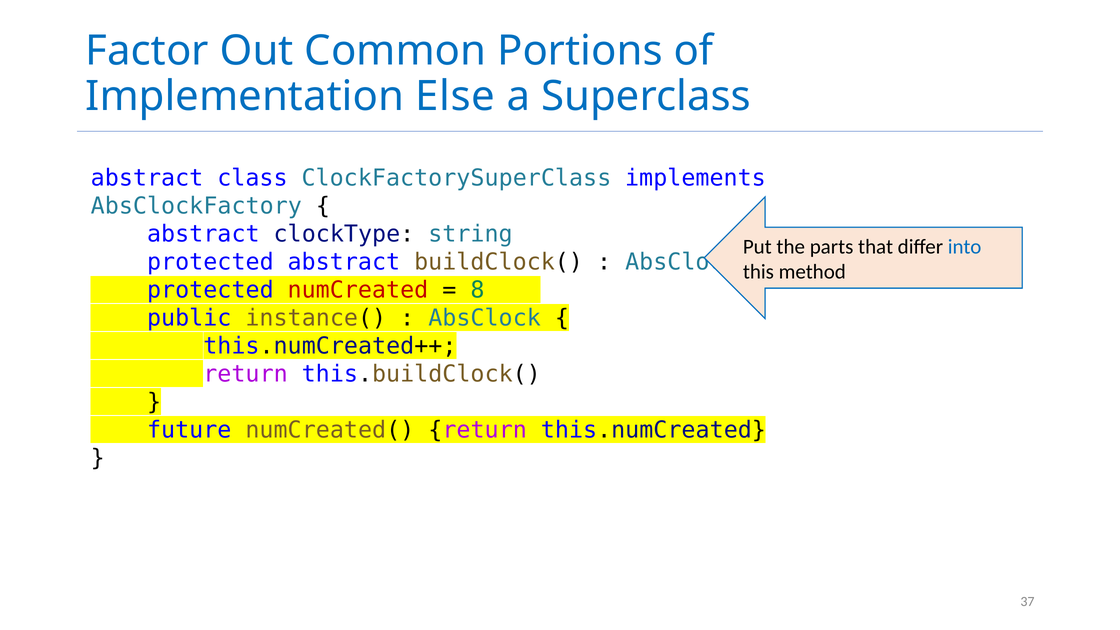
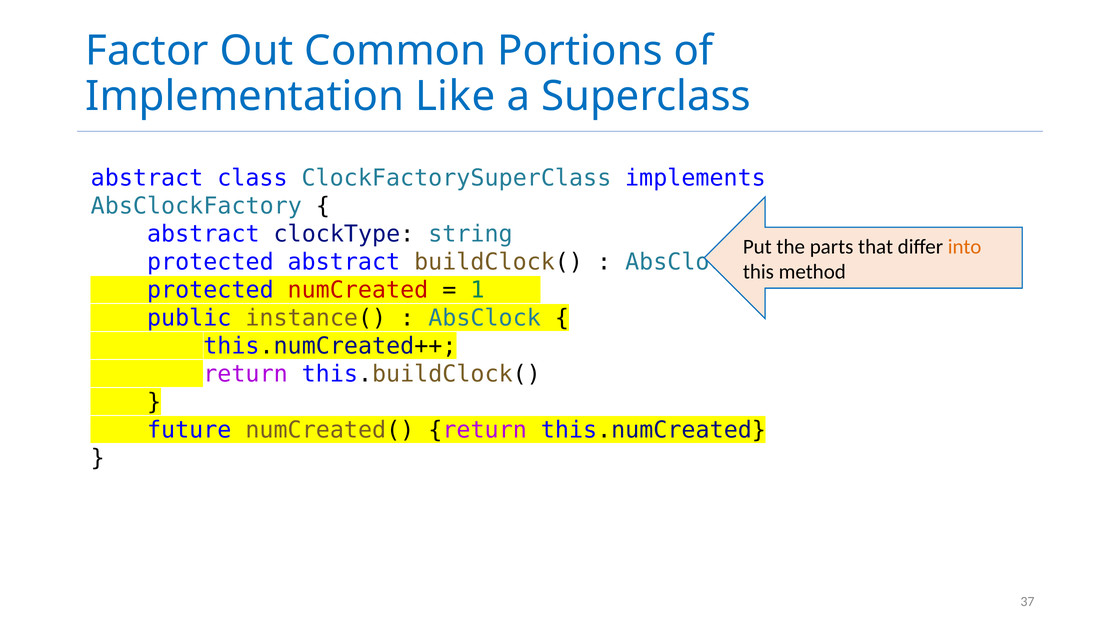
Else: Else -> Like (455, 96)
into colour: blue -> orange (965, 247)
8: 8 -> 1 (477, 290)
